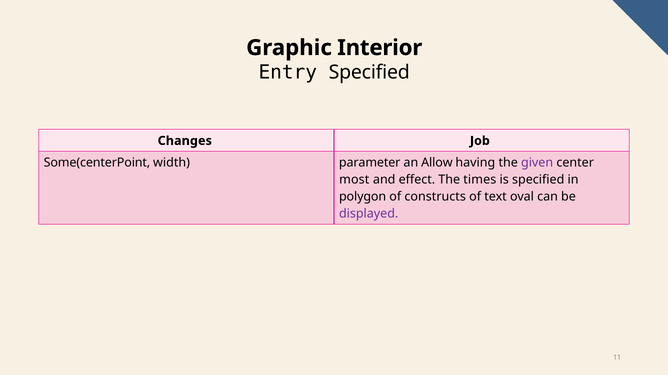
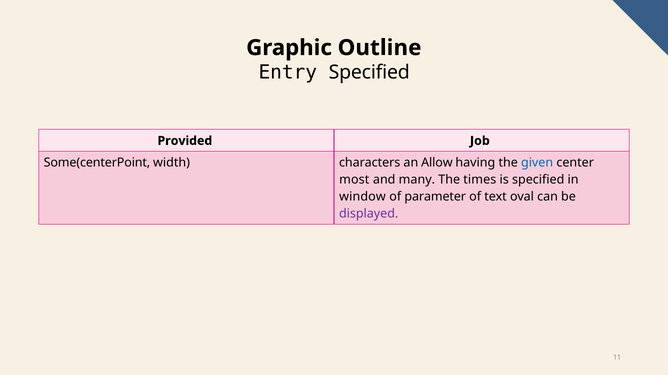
Interior: Interior -> Outline (380, 48)
Changes: Changes -> Provided (185, 141)
parameter: parameter -> characters (370, 163)
given colour: purple -> blue (537, 163)
effect: effect -> many (417, 180)
polygon: polygon -> window (362, 197)
constructs: constructs -> parameter (435, 197)
